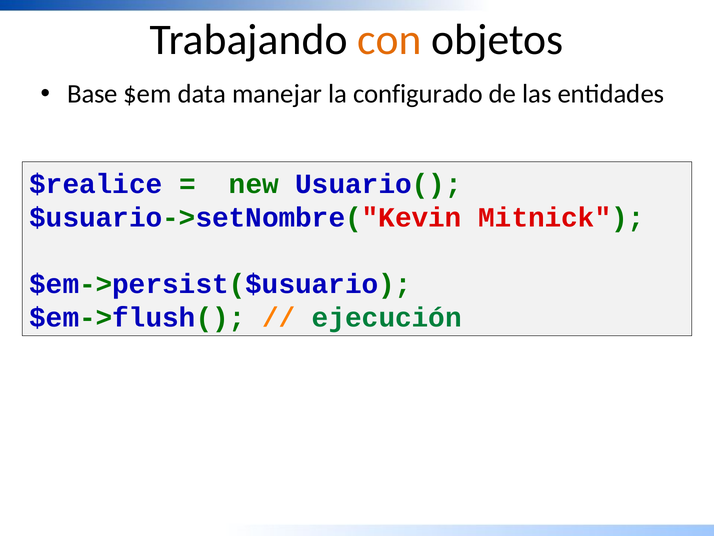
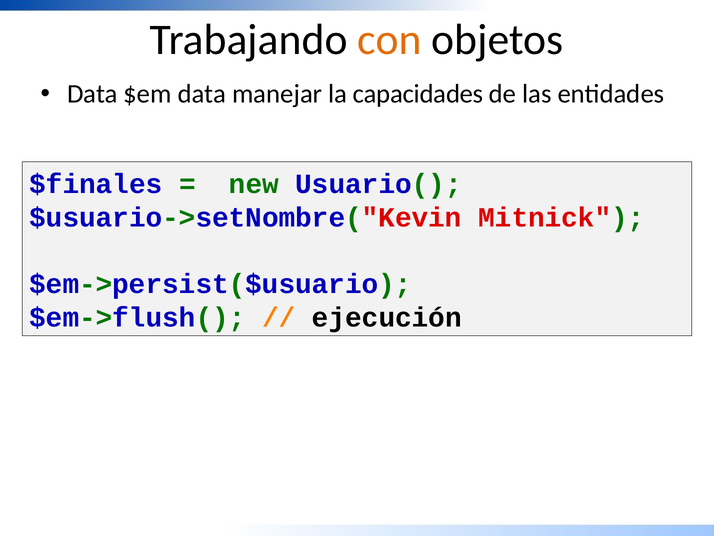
Base: Base -> Data (92, 94)
configurado: configurado -> capacidades (418, 94)
$realice: $realice -> $finales (96, 184)
ejecución colour: green -> black (387, 317)
